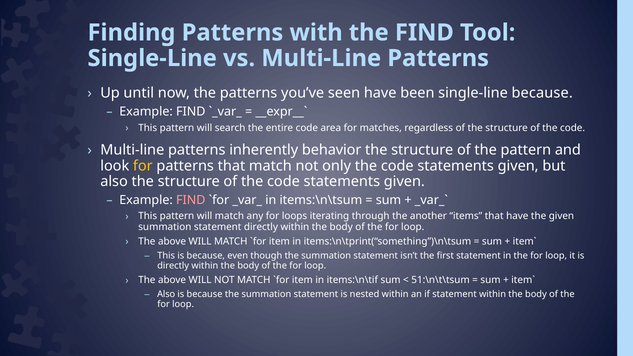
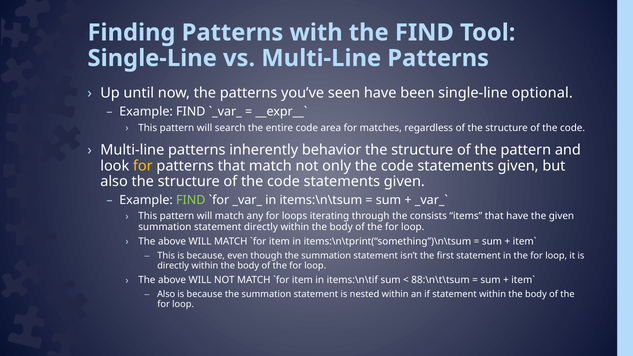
single-line because: because -> optional (542, 93)
FIND colour: pink -> light green (191, 200)
another: another -> consists (428, 216)
51:\n\t\tsum: 51:\n\t\tsum -> 88:\n\t\tsum (441, 280)
